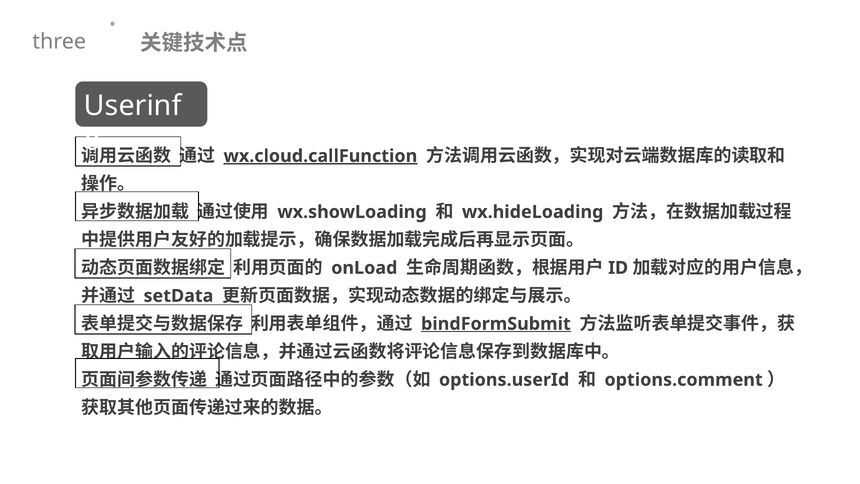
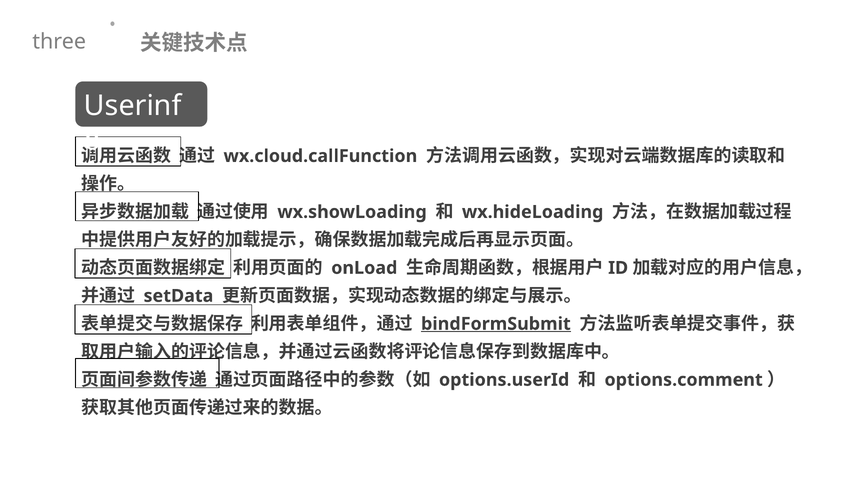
wx.cloud.callFunction underline: present -> none (320, 156)
